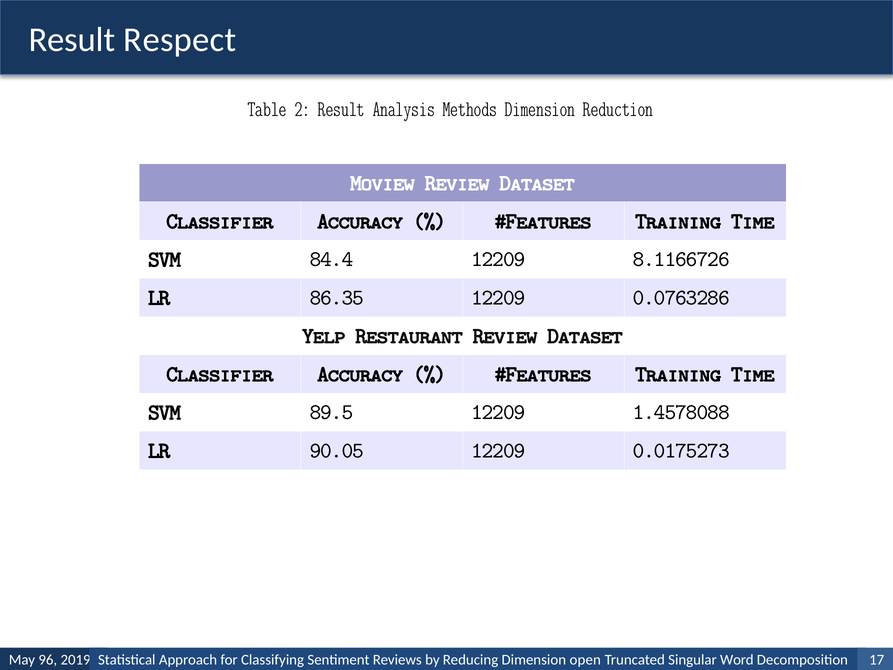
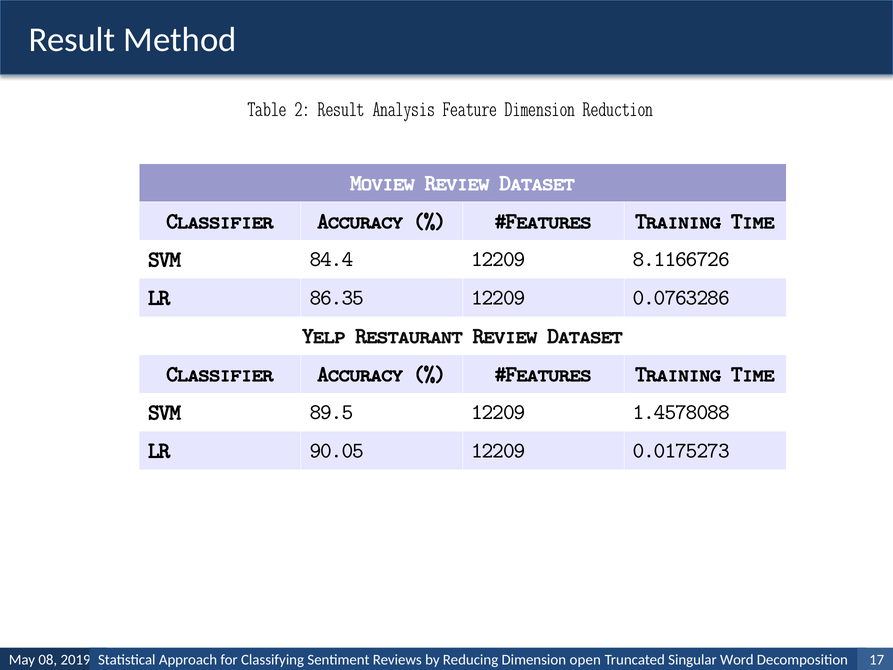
Respect: Respect -> Method (180, 40)
Methods: Methods -> Feature (470, 109)
96: 96 -> 08 (48, 660)
